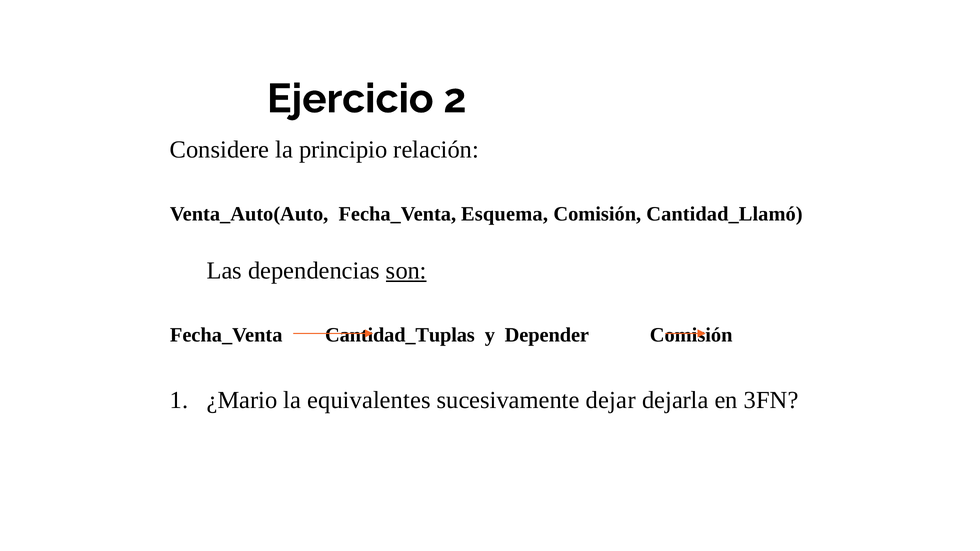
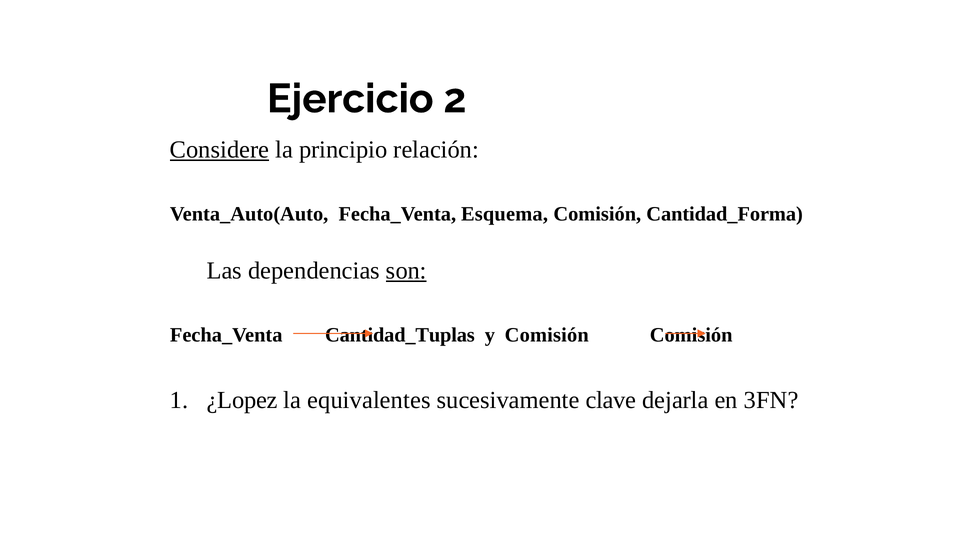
Considere underline: none -> present (220, 150)
Cantidad_Llamó: Cantidad_Llamó -> Cantidad_Forma (725, 214)
y Depender: Depender -> Comisión (547, 335)
¿Mario: ¿Mario -> ¿Lopez (242, 401)
dejar: dejar -> clave (611, 401)
